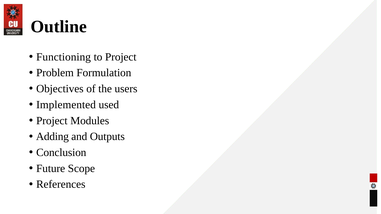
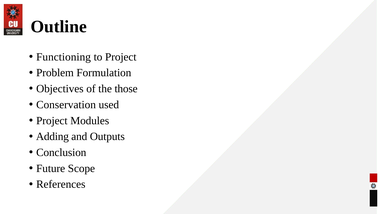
users: users -> those (126, 89)
Implemented: Implemented -> Conservation (66, 105)
